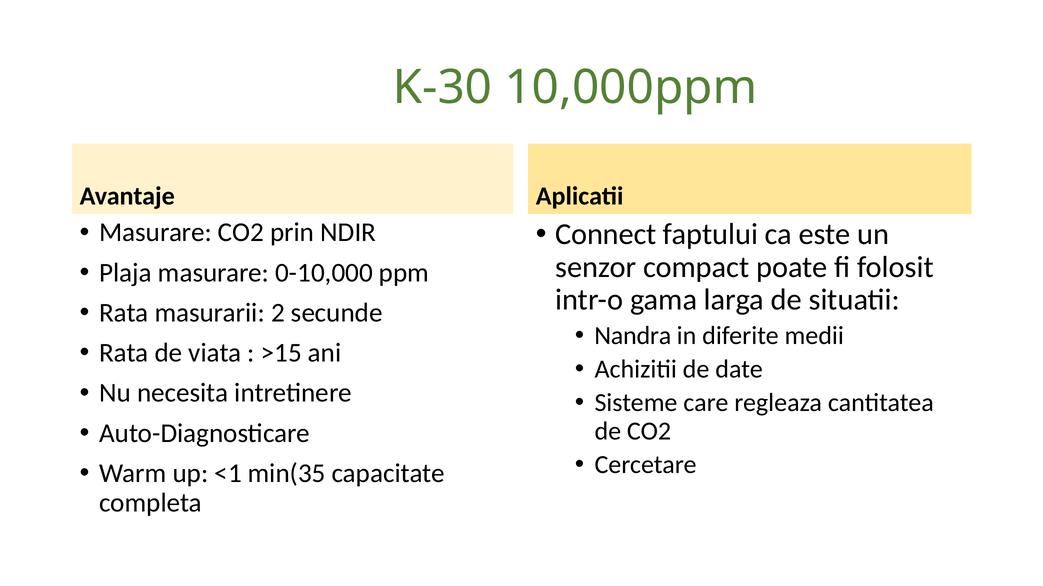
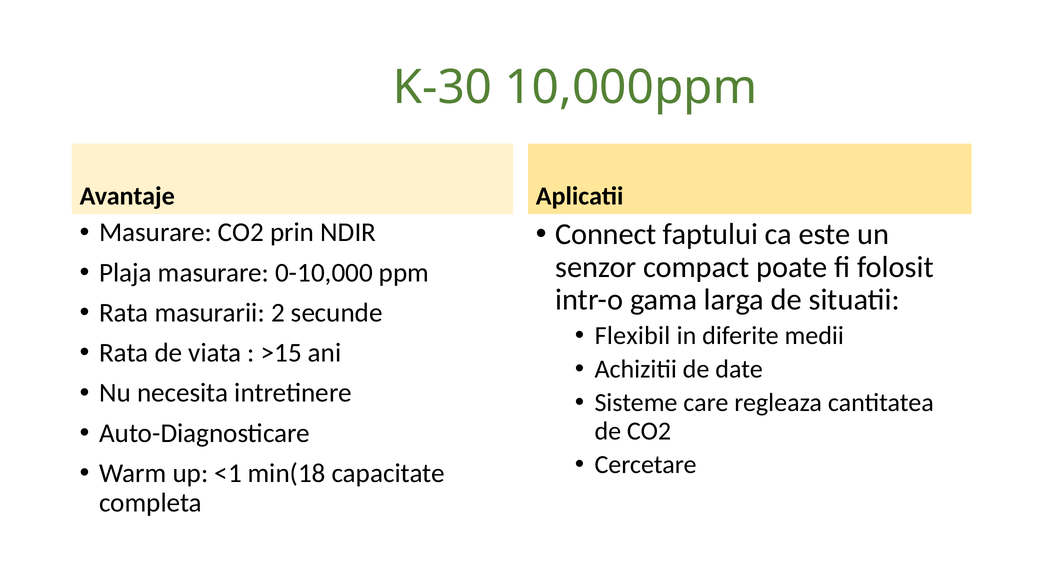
Nandra: Nandra -> Flexibil (633, 336)
min(35: min(35 -> min(18 (287, 474)
